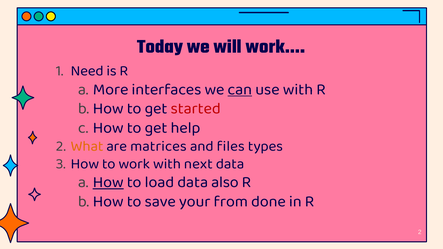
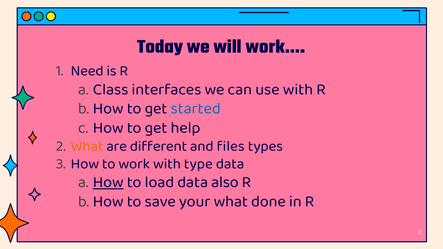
More: More -> Class (111, 89)
can underline: present -> none (240, 89)
started colour: red -> blue (196, 108)
matrices: matrices -> different (159, 146)
next: next -> type (198, 164)
your from: from -> what (231, 201)
